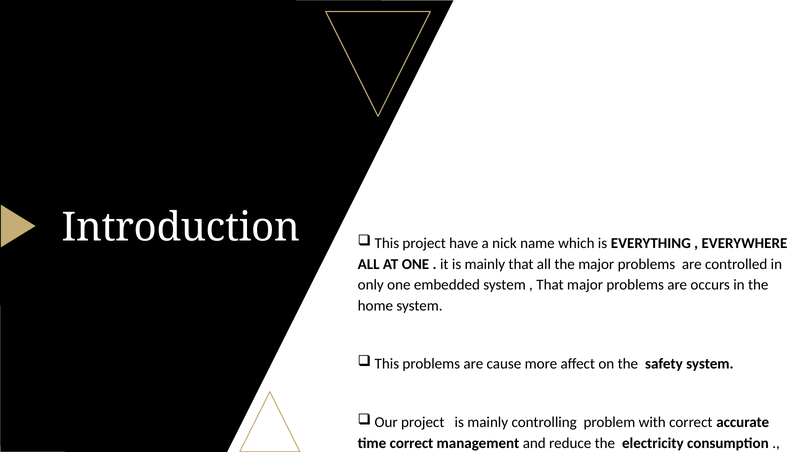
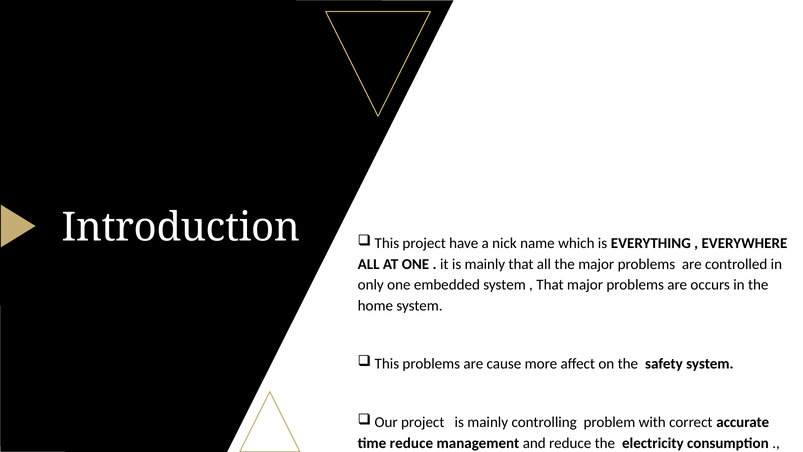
time correct: correct -> reduce (411, 443)
